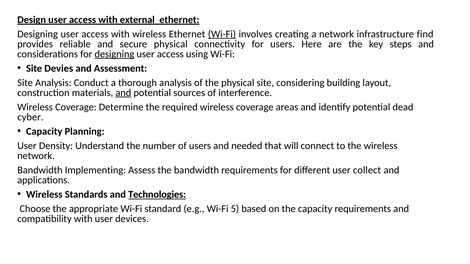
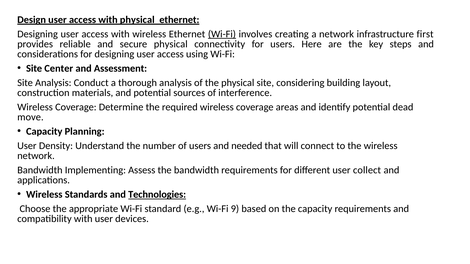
with external: external -> physical (137, 20)
find: find -> first (425, 34)
designing underline: present -> none (114, 54)
Devies: Devies -> Center (59, 68)
and underline: present -> none (123, 93)
cyber: cyber -> move (30, 117)
5: 5 -> 9 (235, 209)
